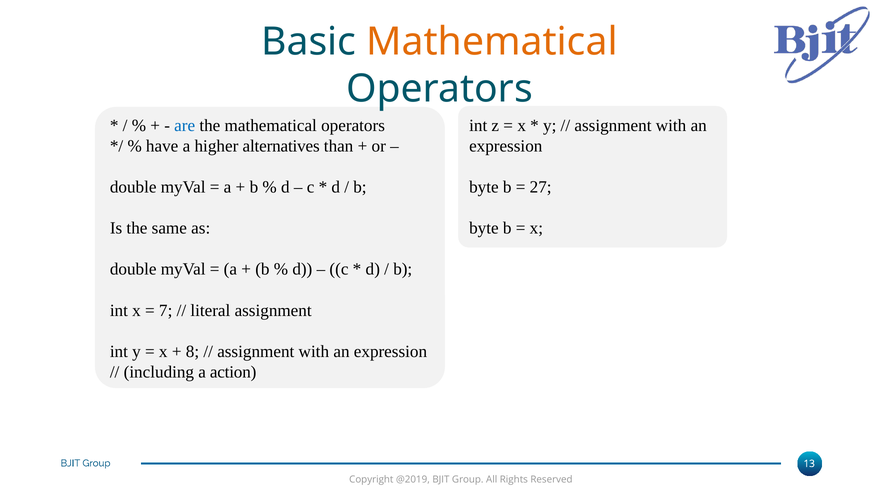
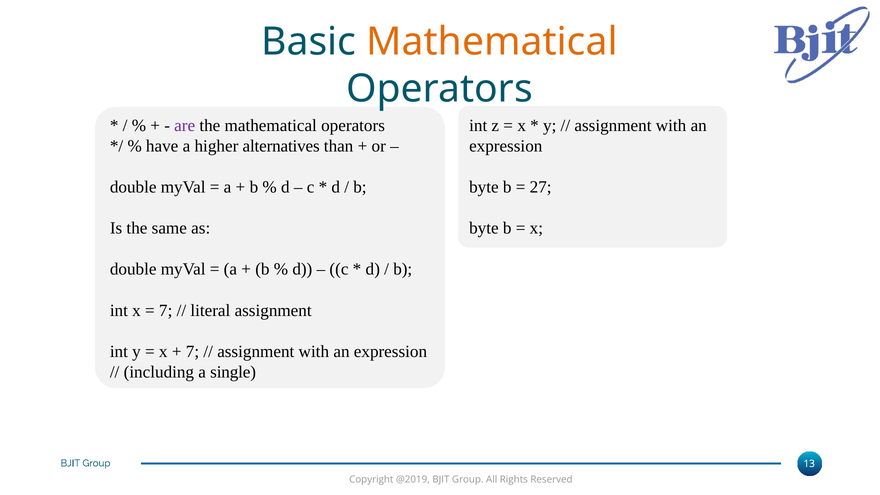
are colour: blue -> purple (185, 126)
8: 8 -> 7 (192, 352)
action: action -> single (233, 372)
